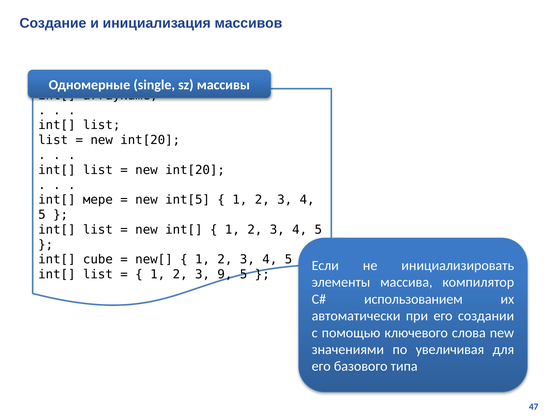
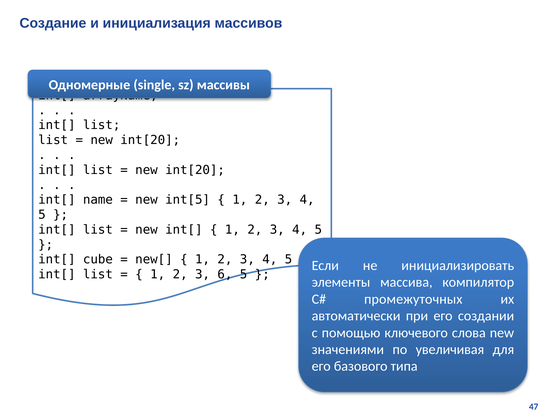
мере: мере -> name (98, 200)
9: 9 -> 6 (225, 274)
использованием: использованием -> промежуточных (413, 299)
